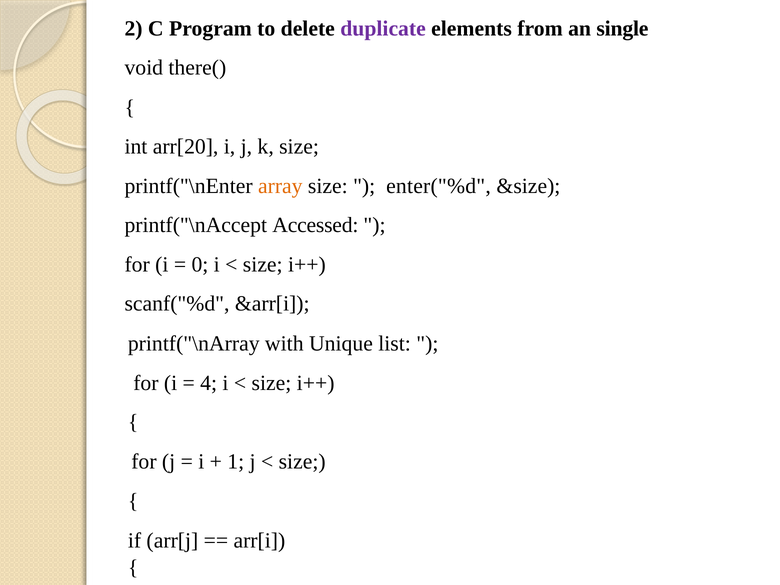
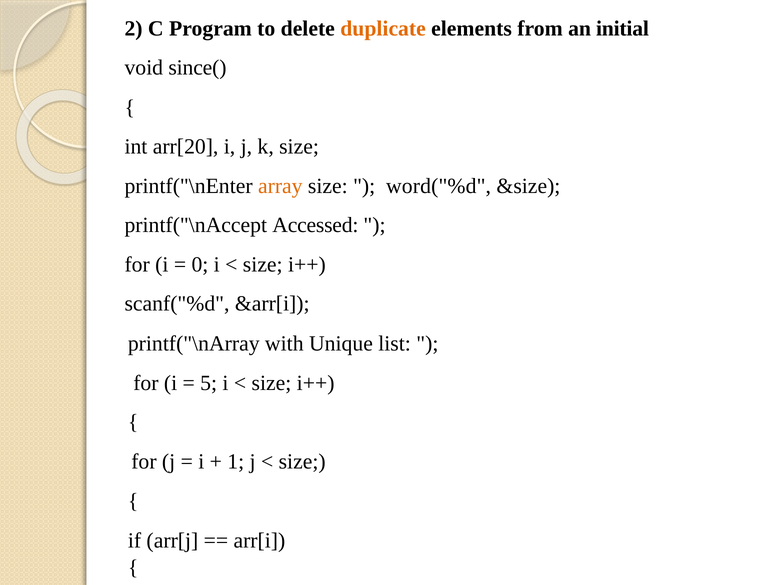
duplicate colour: purple -> orange (383, 29)
single: single -> initial (622, 29)
there(: there( -> since( (197, 68)
enter("%d: enter("%d -> word("%d (439, 186)
4: 4 -> 5 (209, 383)
